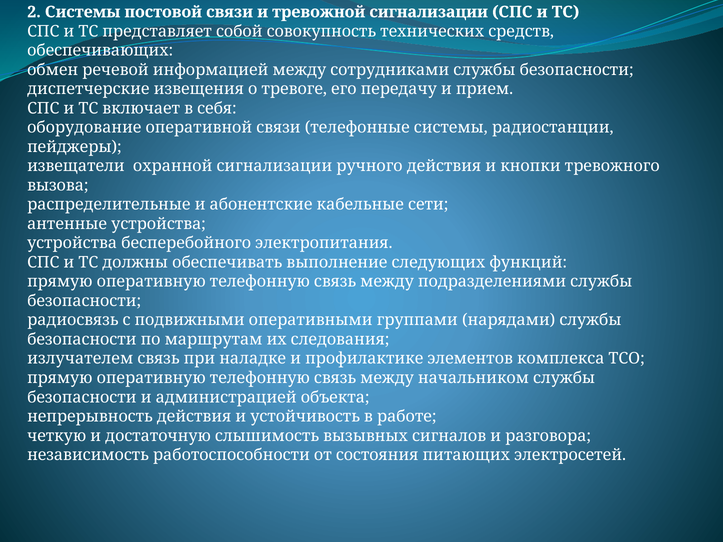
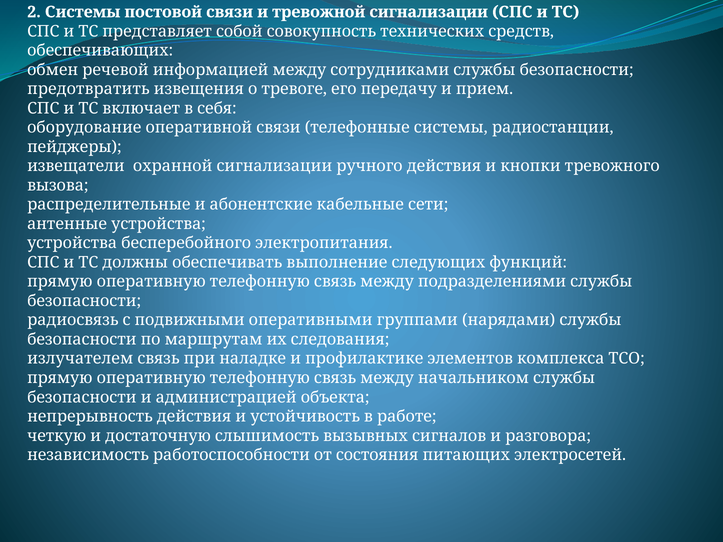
диспетчерские: диспетчерские -> предотвратить (88, 89)
